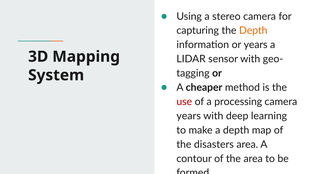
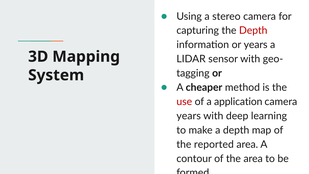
Depth colour: orange -> red (253, 31)
processing: processing -> application (238, 102)
disasters: disasters -> reported (214, 144)
